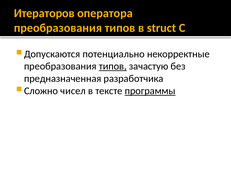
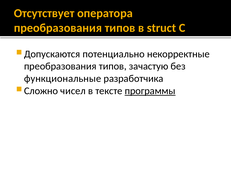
Итераторов: Итераторов -> Отсутствует (44, 13)
типов underline: present -> none (113, 66)
предназначенная: предназначенная -> функциональные (63, 79)
